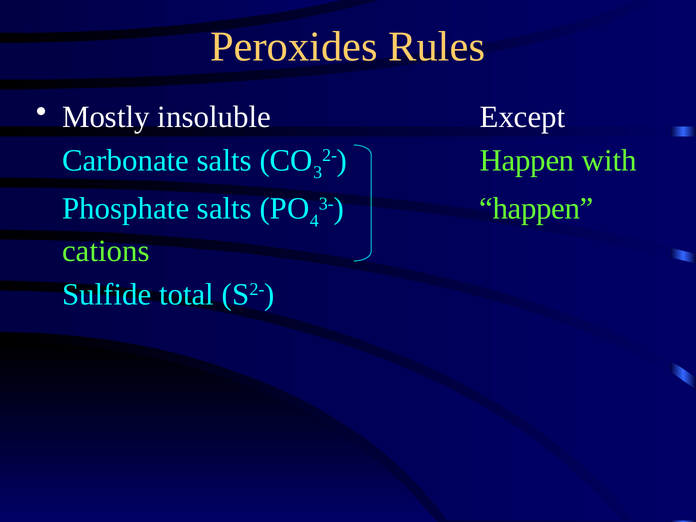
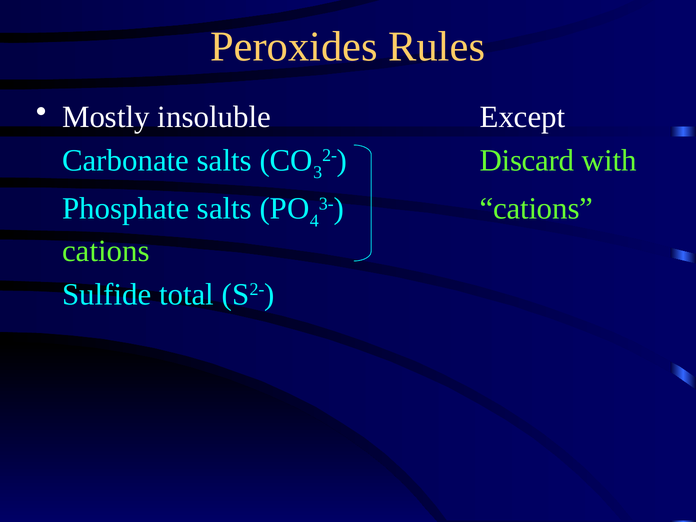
Happen: Happen -> Discard (527, 160)
happen: happen -> cations (536, 209)
